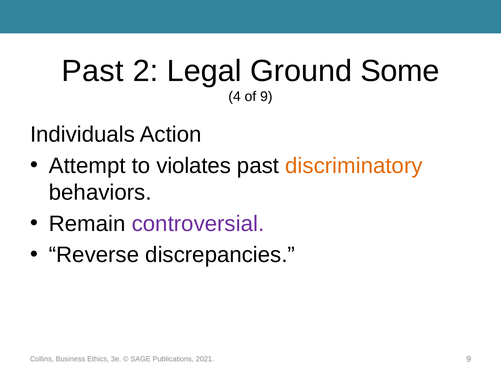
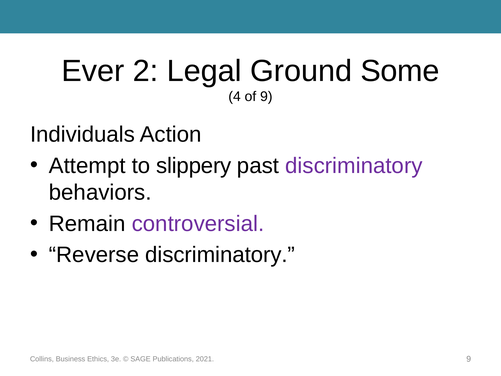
Past: Past -> Ever (93, 71)
violates: violates -> slippery (194, 166)
discriminatory colour: orange -> purple (354, 166)
Reverse discrepancies: discrepancies -> discriminatory (220, 255)
